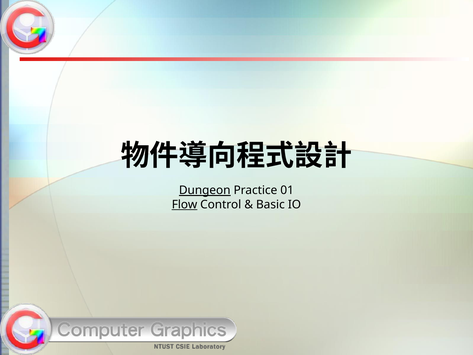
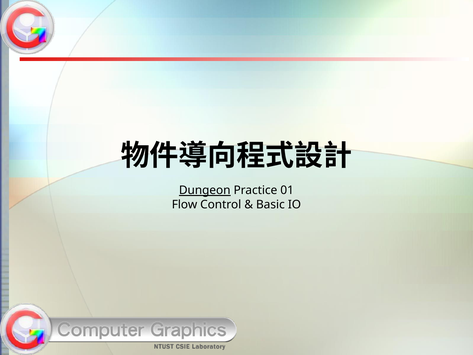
Flow underline: present -> none (185, 204)
